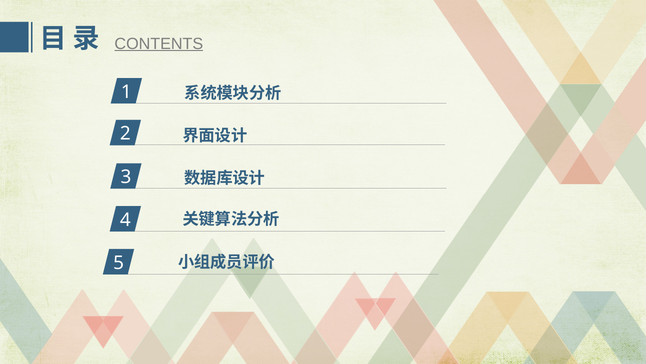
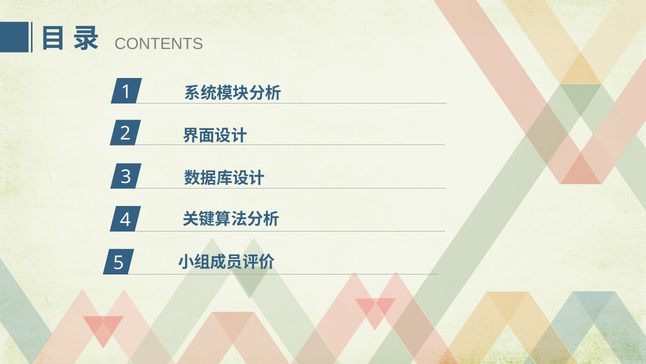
CONTENTS underline: present -> none (159, 44)
